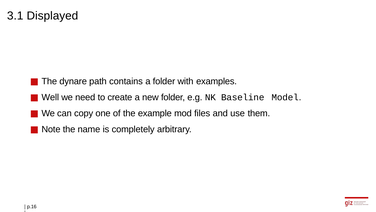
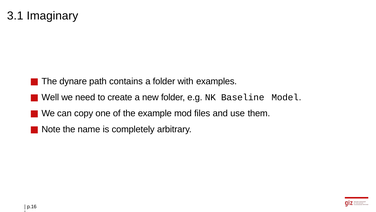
Displayed: Displayed -> Imaginary (52, 16)
